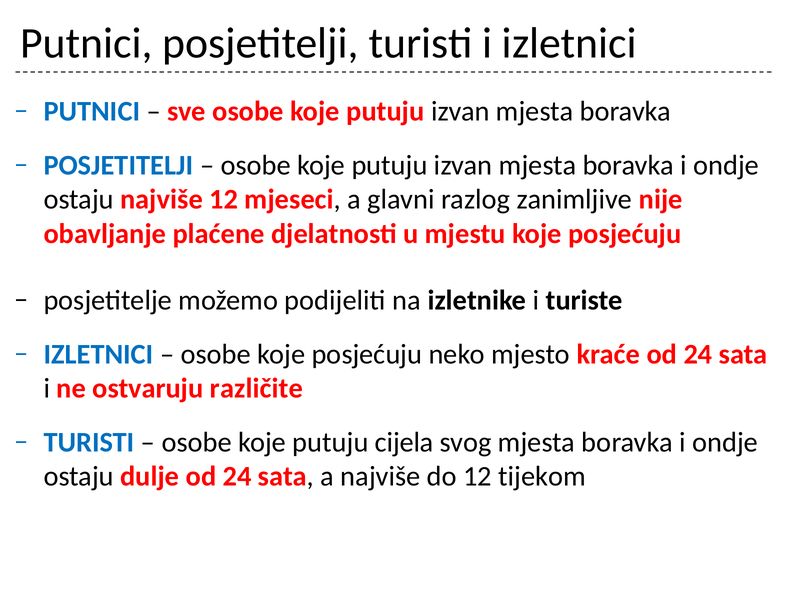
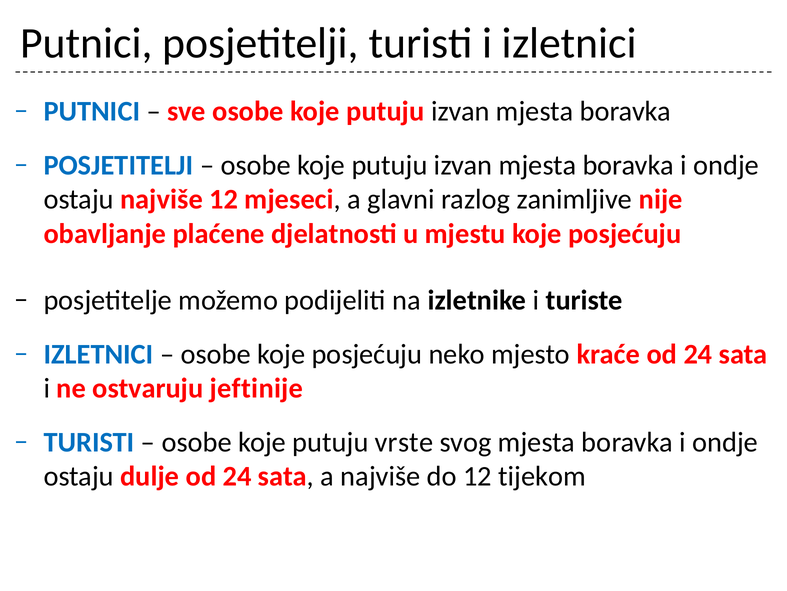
različite: različite -> jeftinije (256, 388)
cijela: cijela -> vrste (404, 442)
